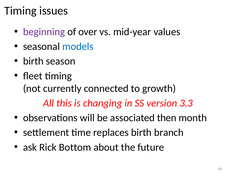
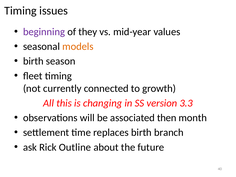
over: over -> they (88, 32)
models colour: blue -> orange (78, 46)
Bottom: Bottom -> Outline (75, 147)
